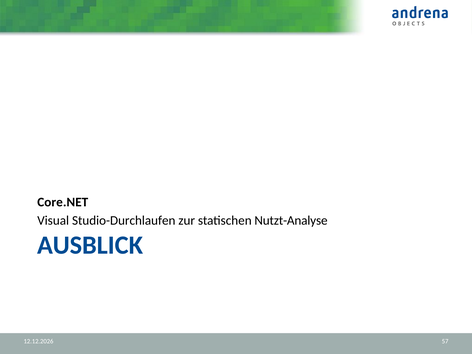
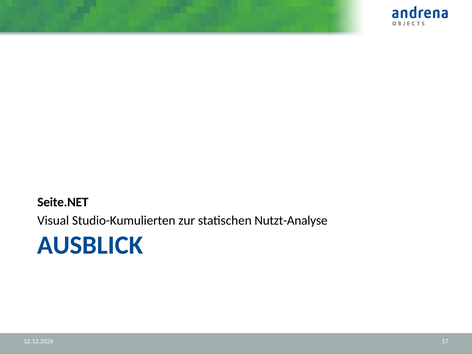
Core.NET: Core.NET -> Seite.NET (63, 202)
Studio-Durchlaufen: Studio-Durchlaufen -> Studio-Kumulierten (124, 221)
